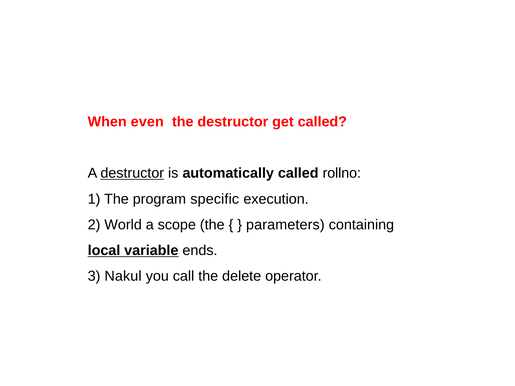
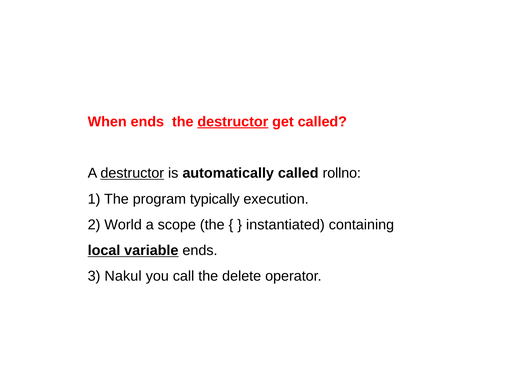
When even: even -> ends (147, 122)
destructor underline: none -> present (233, 122)
specific: specific -> typically (215, 199)
parameters: parameters -> instantiated (285, 225)
